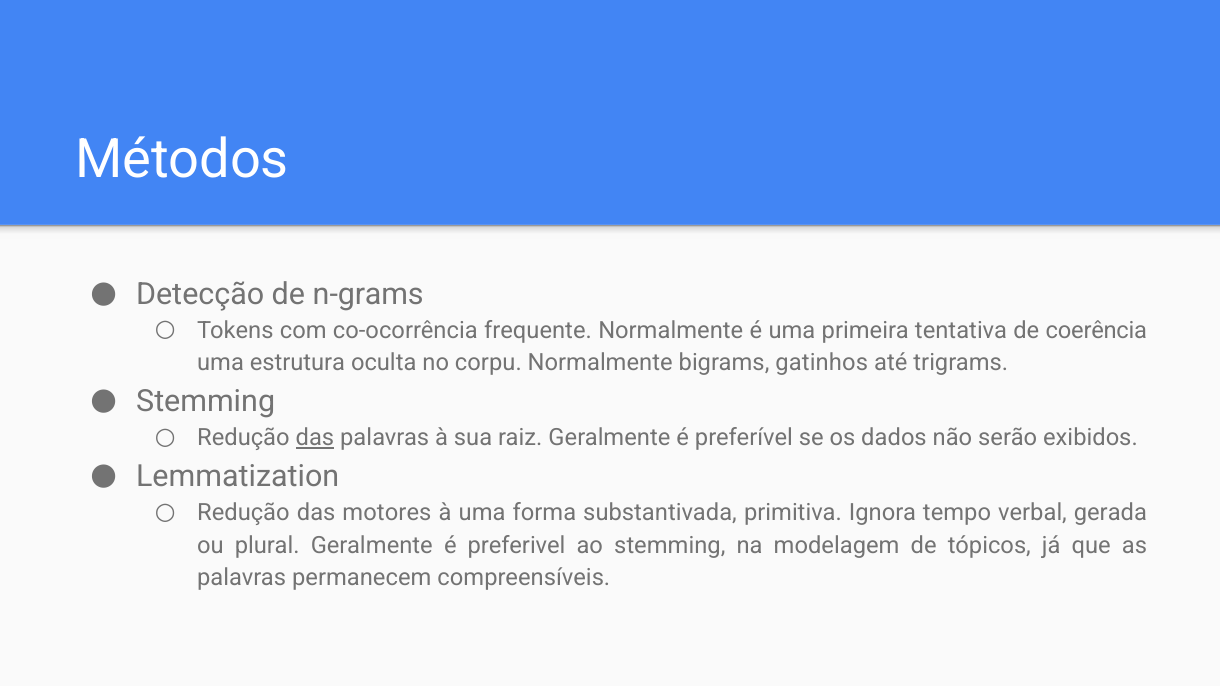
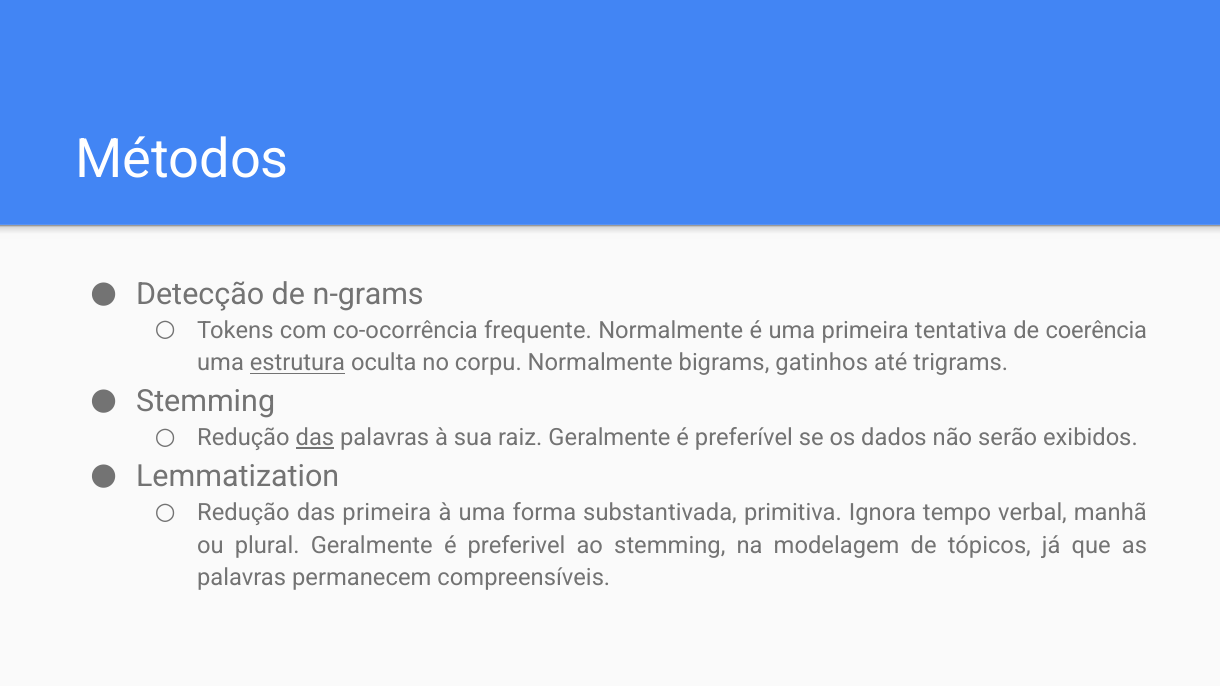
estrutura underline: none -> present (297, 363)
das motores: motores -> primeira (387, 513)
gerada: gerada -> manhã (1110, 513)
